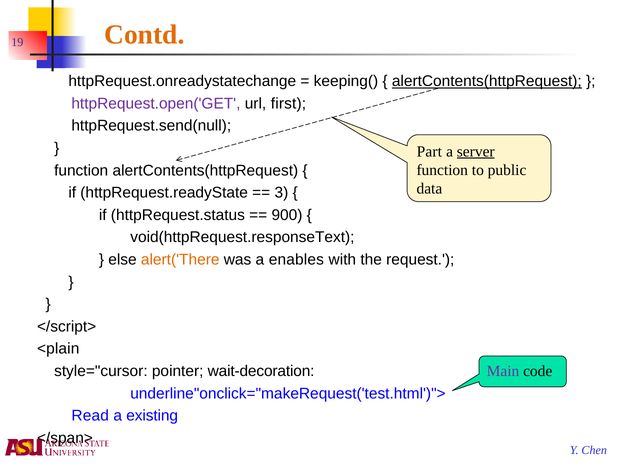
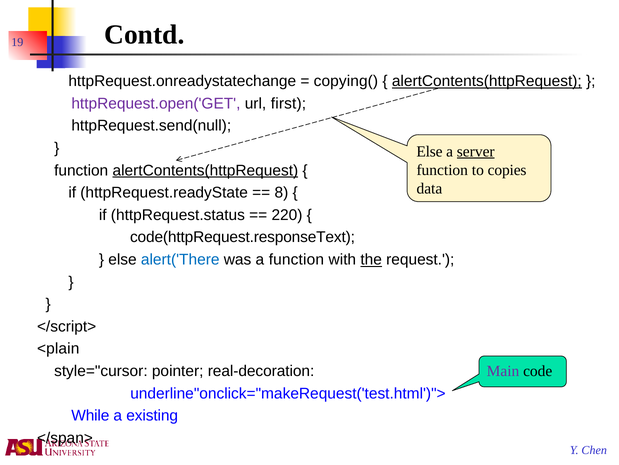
Contd colour: orange -> black (144, 35)
keeping(: keeping( -> copying( (346, 81)
Part: Part -> Else (430, 151)
public: public -> copies (507, 170)
alertContents(httpRequest underline: none -> present (205, 170)
3: 3 -> 8 (281, 192)
900: 900 -> 220 (287, 215)
void(httpRequest.responseText: void(httpRequest.responseText -> code(httpRequest.responseText (242, 237)
alert('There colour: orange -> blue (180, 259)
a enables: enables -> function (296, 259)
the underline: none -> present (371, 259)
wait-decoration: wait-decoration -> real-decoration (261, 371)
Read: Read -> While (90, 415)
